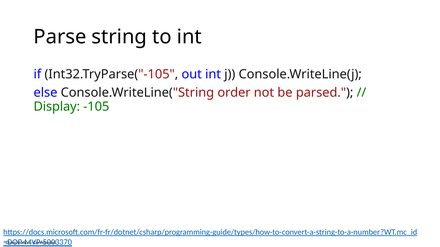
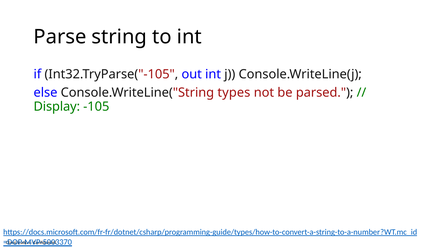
order: order -> types (234, 93)
